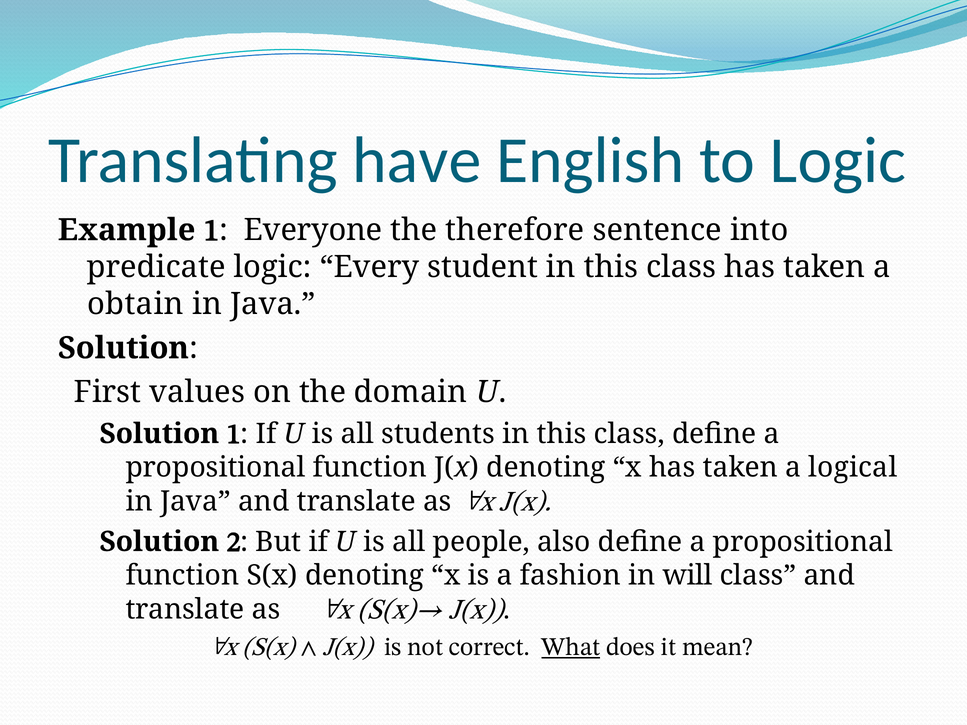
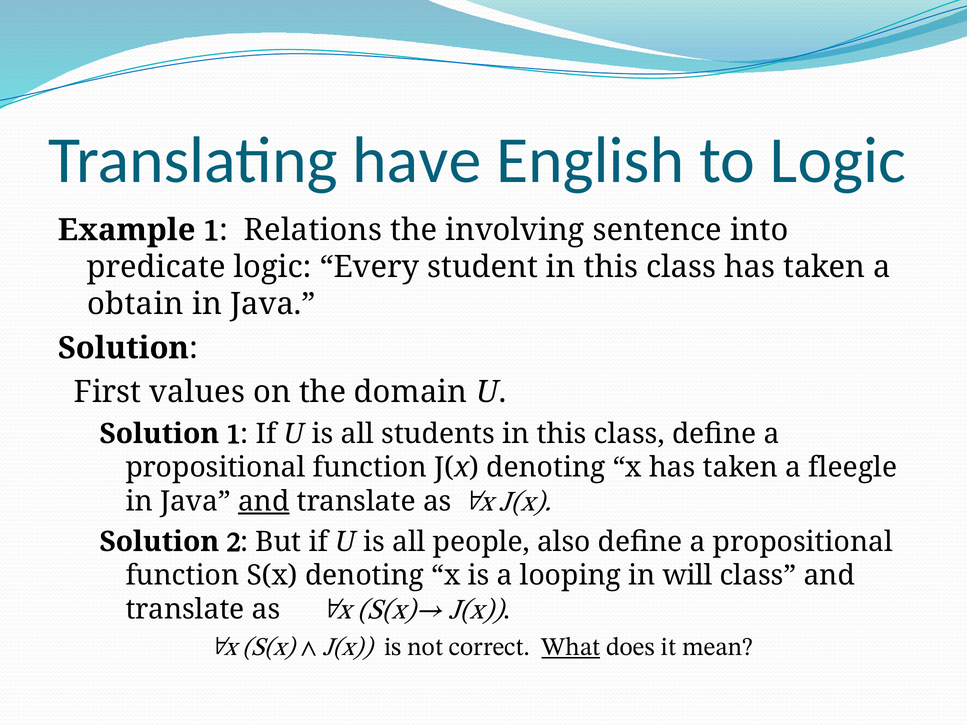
Everyone: Everyone -> Relations (313, 230)
therefore: therefore -> involving (515, 230)
logical: logical -> fleegle (853, 468)
and underline: none -> present (264, 502)
fashion: fashion -> looping (570, 576)
